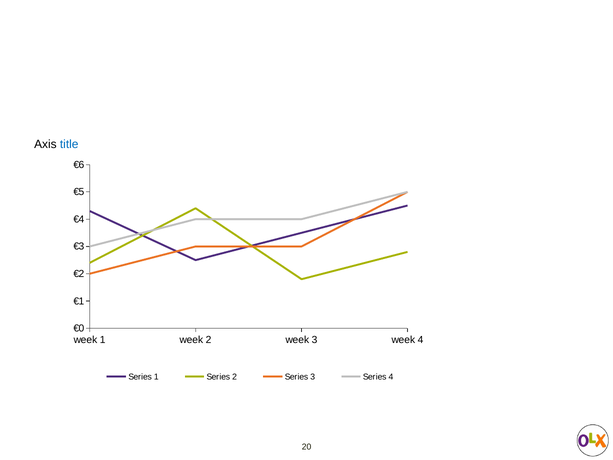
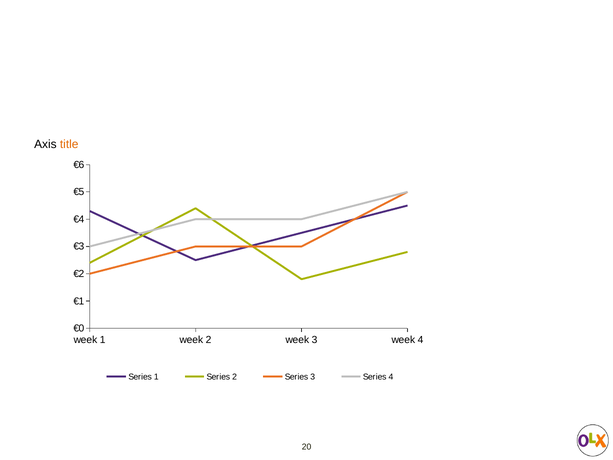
title colour: blue -> orange (69, 144)
